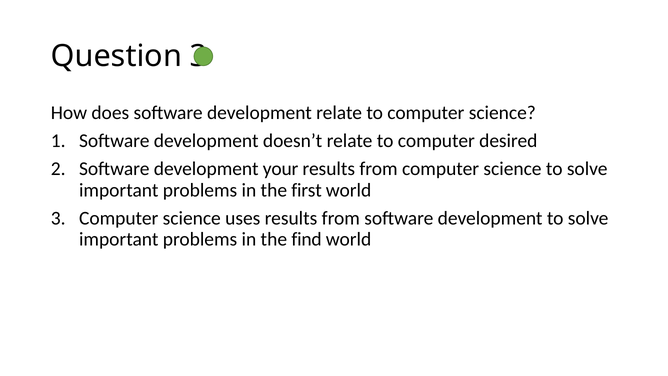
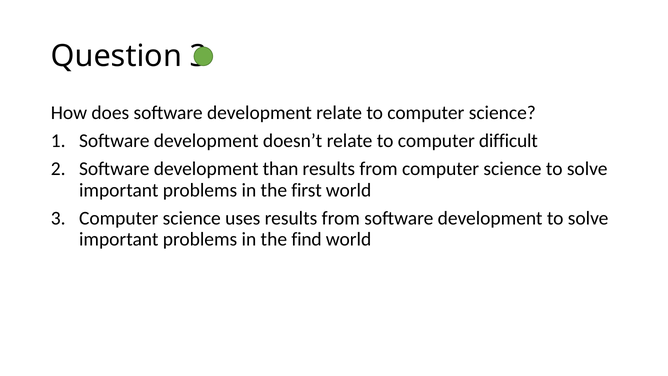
desired: desired -> difficult (508, 141)
your: your -> than (281, 169)
